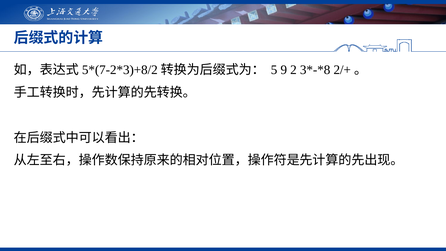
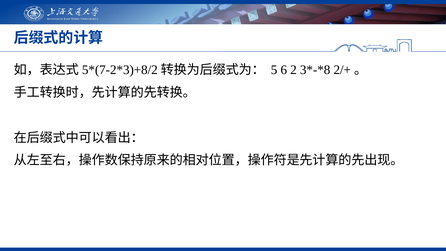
9: 9 -> 6 (284, 70)
